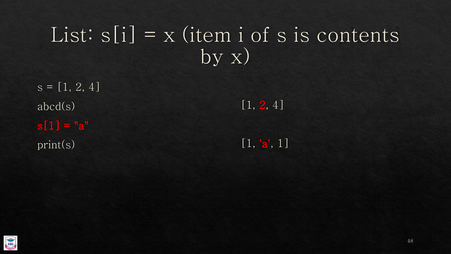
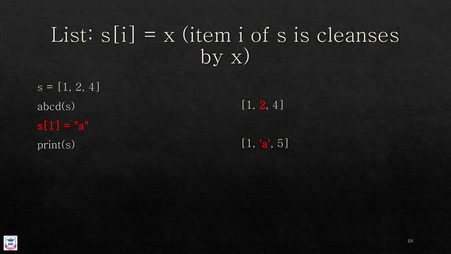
contents: contents -> cleanses (358, 35)
a 1: 1 -> 5 (283, 144)
